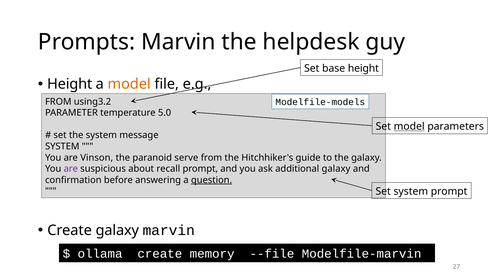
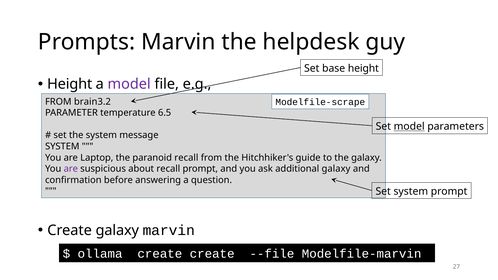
model colour: orange -> purple (129, 84)
Modelfile-models: Modelfile-models -> Modelfile-scrape (320, 102)
using3.2: using3.2 -> brain3.2 (92, 102)
5.0: 5.0 -> 6.5 (165, 113)
Vinson: Vinson -> Laptop (97, 158)
paranoid serve: serve -> recall (186, 158)
question underline: present -> none (212, 180)
create memory: memory -> create (212, 254)
